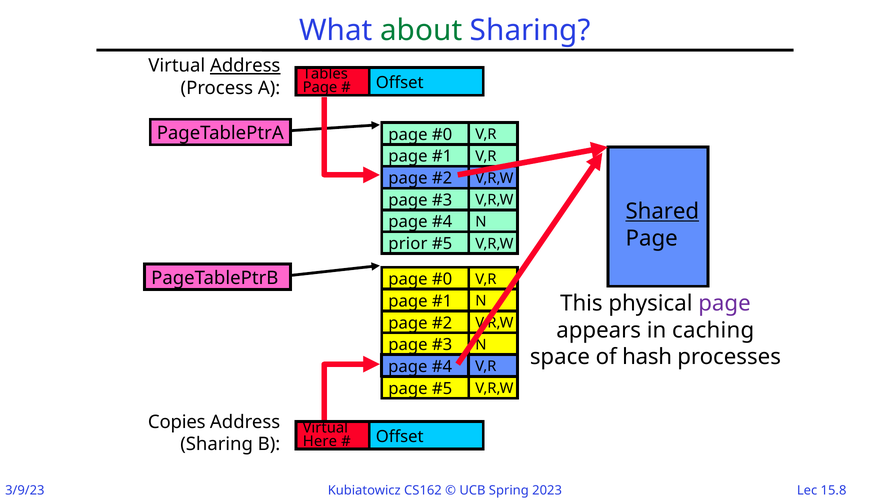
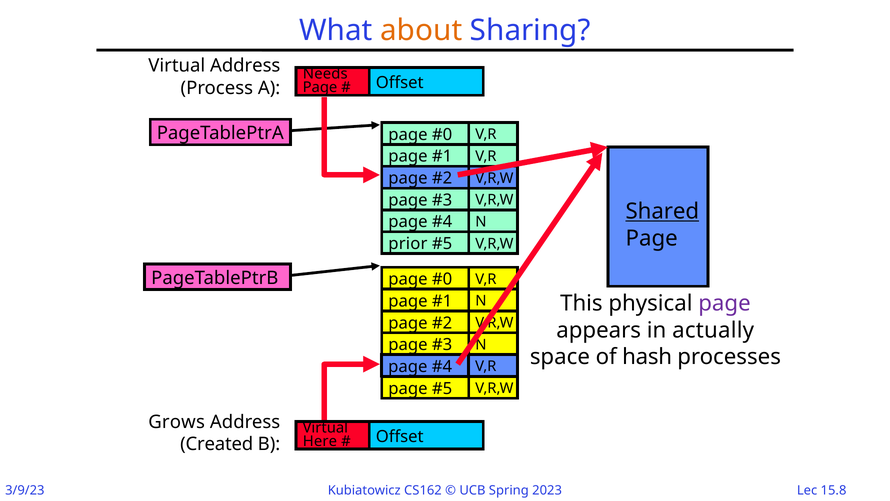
about colour: green -> orange (421, 30)
Address underline: present -> none (245, 66)
Tables: Tables -> Needs (325, 74)
caching: caching -> actually (713, 330)
Copies: Copies -> Grows (177, 422)
Sharing: Sharing -> Created (217, 444)
